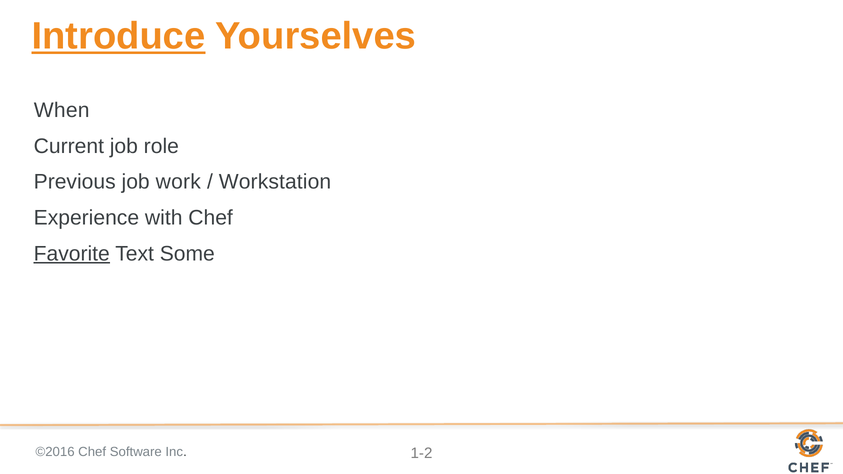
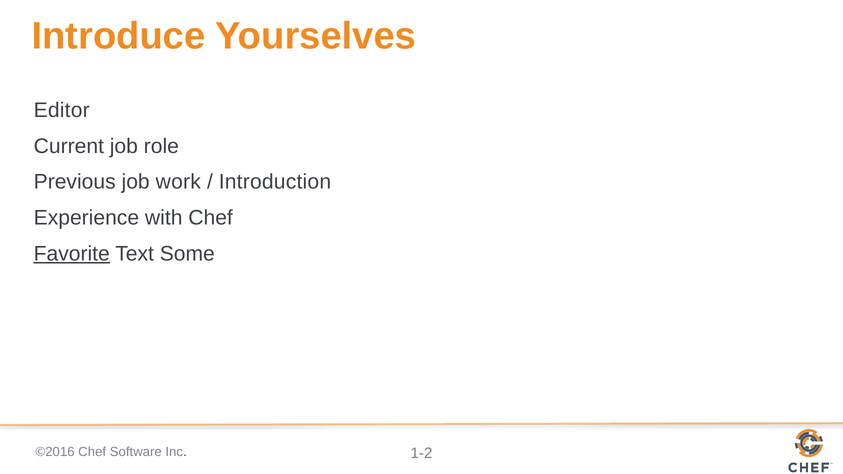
Introduce underline: present -> none (119, 36)
When: When -> Editor (62, 110)
Workstation: Workstation -> Introduction (275, 182)
